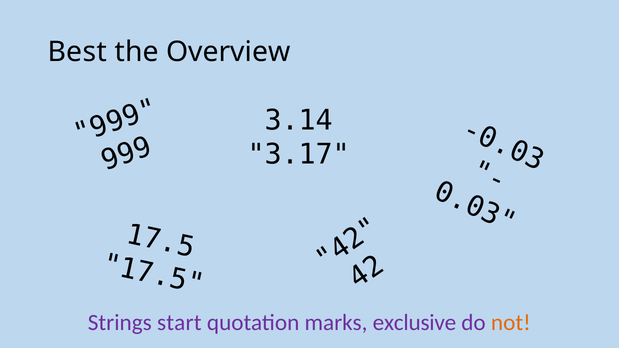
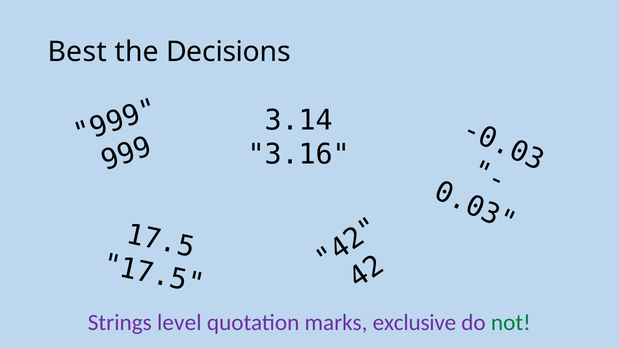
Overview: Overview -> Decisions (228, 52)
3.17: 3.17 -> 3.16 (299, 154)
start: start -> level (179, 323)
not colour: orange -> green (511, 323)
